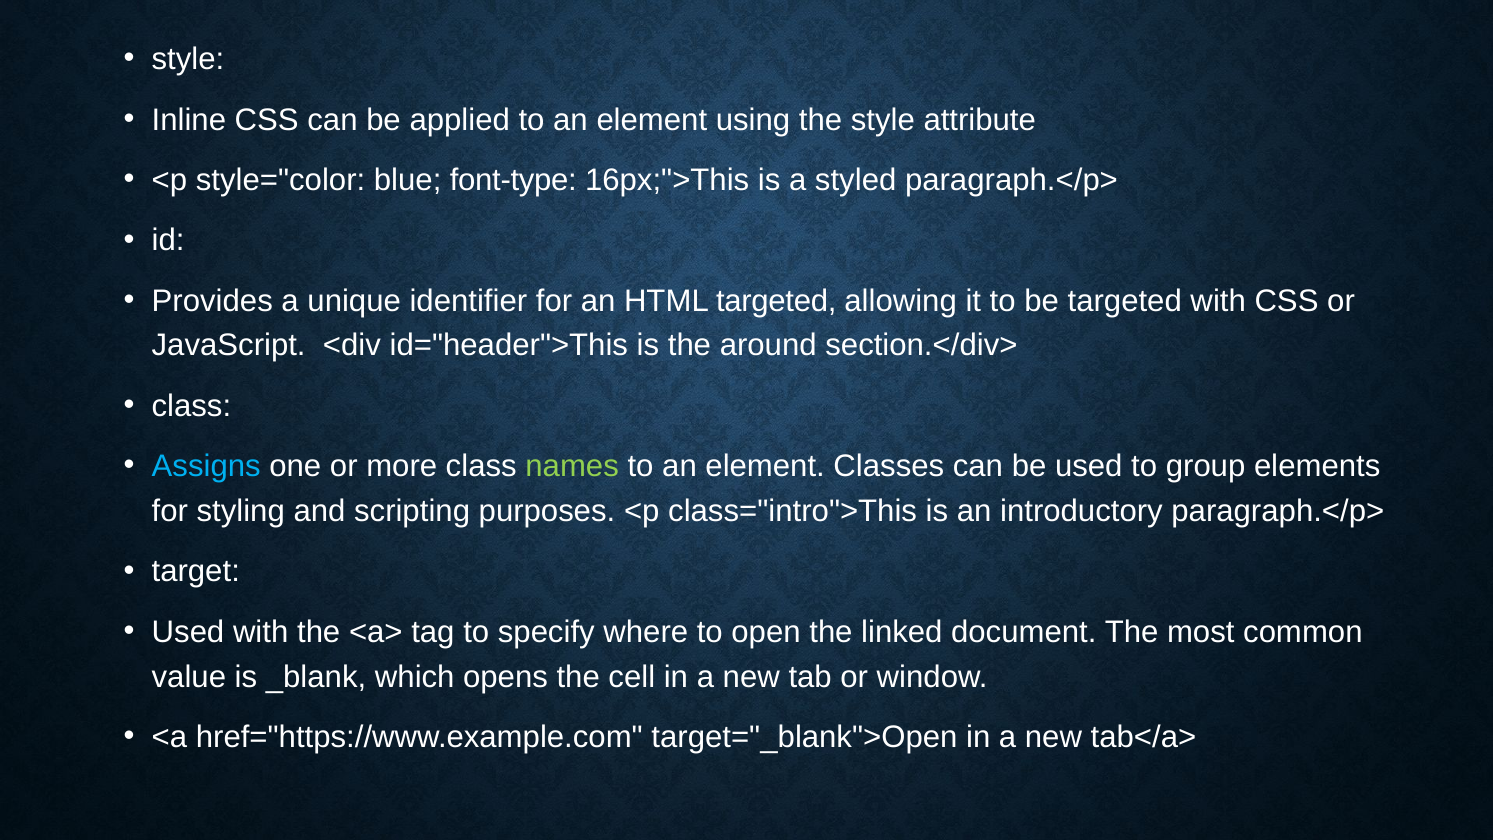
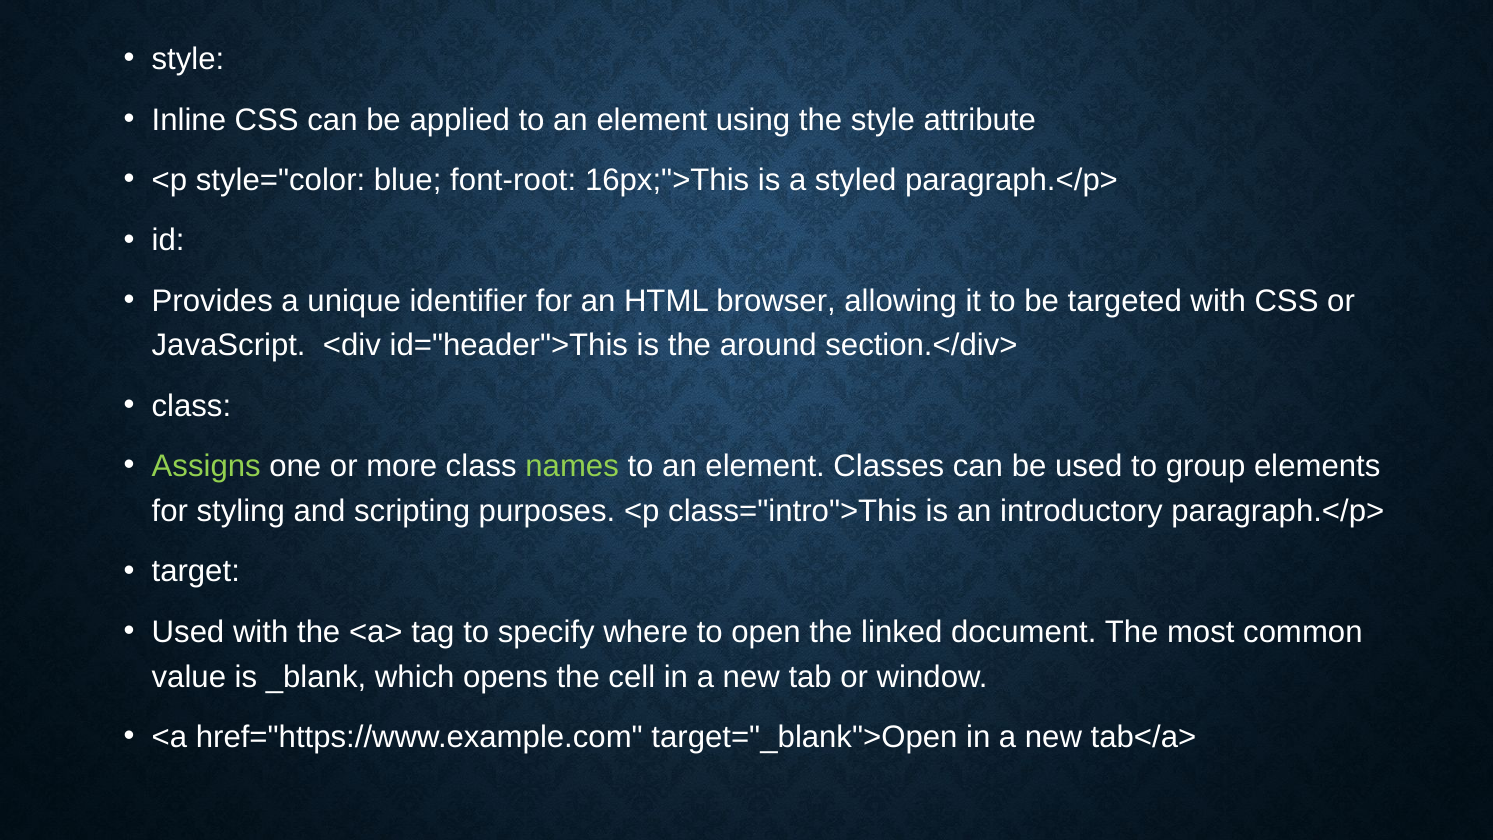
font-type: font-type -> font-root (513, 180)
HTML targeted: targeted -> browser (776, 301)
Assigns colour: light blue -> light green (206, 466)
